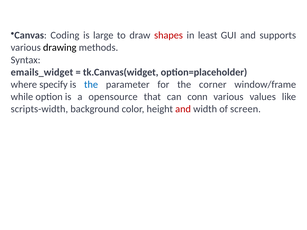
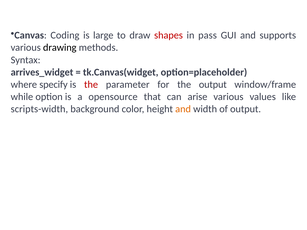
least: least -> pass (208, 35)
emails_widget: emails_widget -> arrives_widget (42, 72)
the colour: blue -> red (91, 85)
the corner: corner -> output (213, 85)
conn: conn -> arise (197, 97)
and colour: red -> orange (183, 109)
of screen: screen -> output (246, 109)
